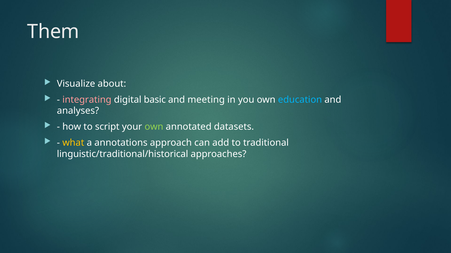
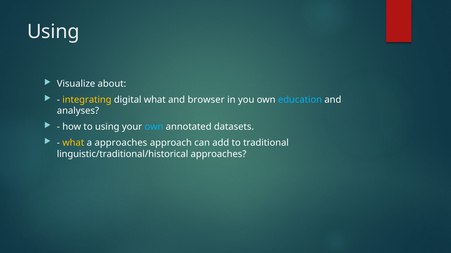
Them: Them -> Using (53, 32)
integrating colour: pink -> yellow (87, 100)
digital basic: basic -> what (155, 100)
meeting: meeting -> browser (206, 100)
to script: script -> using (107, 127)
own colour: light green -> light blue (154, 127)
a annotations: annotations -> approaches (121, 143)
